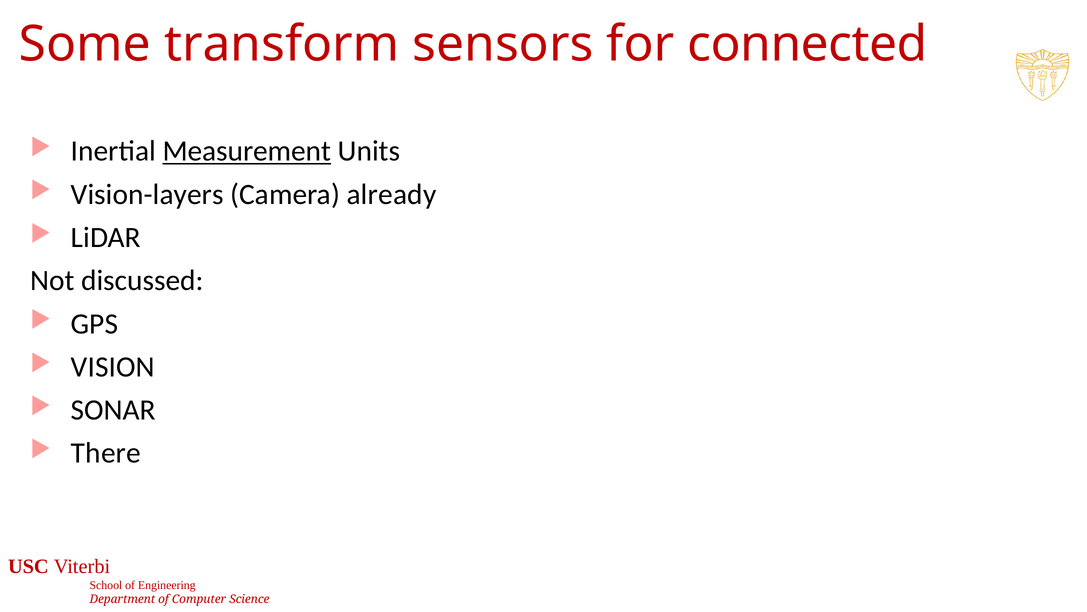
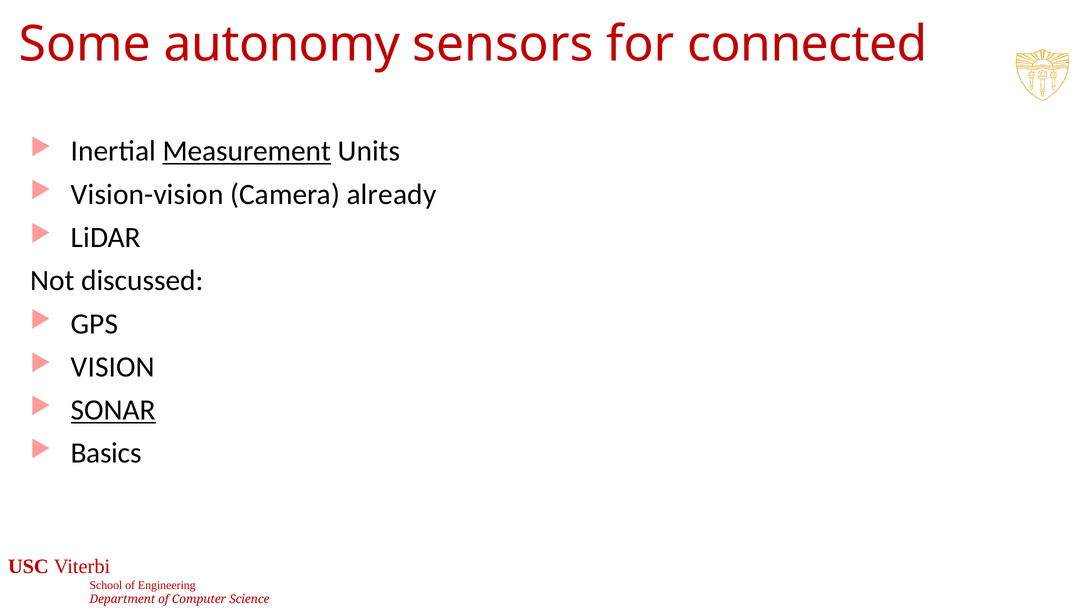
transform: transform -> autonomy (282, 44)
Vision-layers: Vision-layers -> Vision-vision (147, 194)
SONAR underline: none -> present (113, 410)
There: There -> Basics (106, 453)
